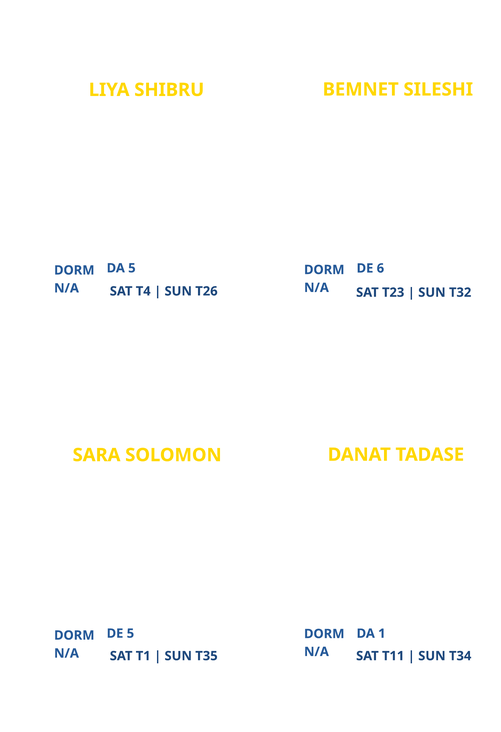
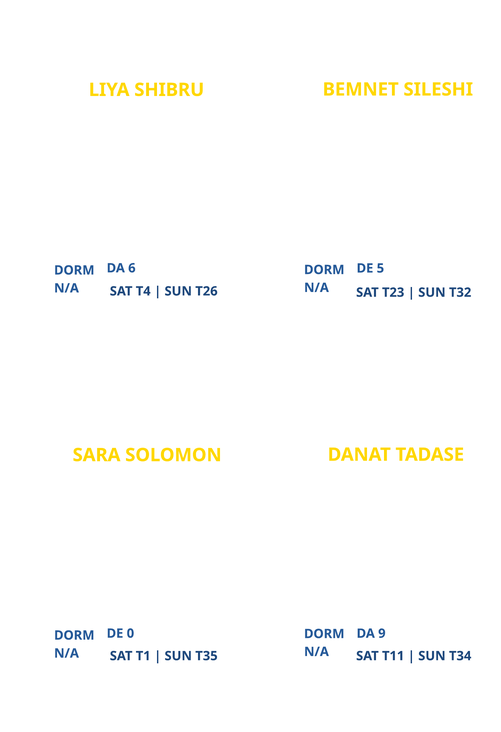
DA 5: 5 -> 6 (132, 268)
6: 6 -> 5 (380, 268)
DE 5: 5 -> 0 (130, 633)
1: 1 -> 9 (382, 633)
